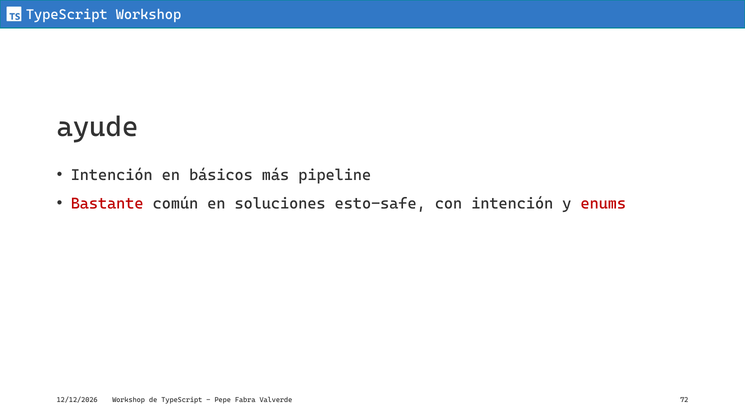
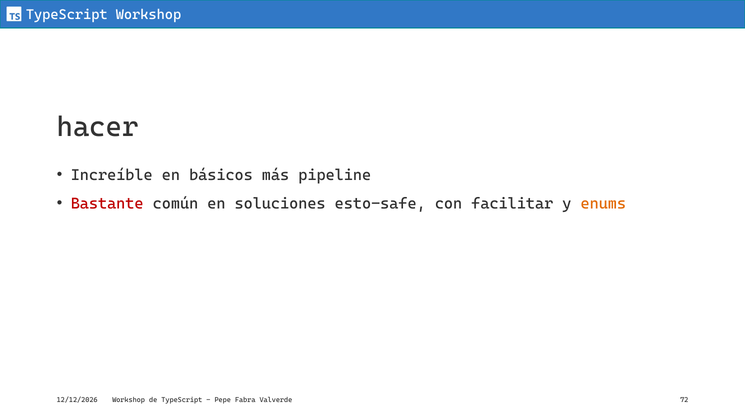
ayude: ayude -> hacer (98, 127)
Intención: Intención -> Increíble (112, 175)
con intención: intención -> facilitar (512, 204)
enums colour: red -> orange (603, 204)
